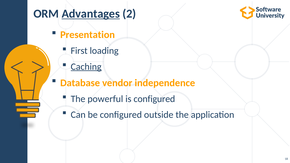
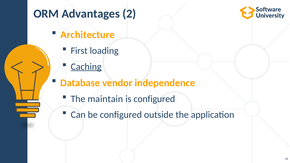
Advantages underline: present -> none (91, 14)
Presentation: Presentation -> Architecture (87, 35)
powerful: powerful -> maintain (105, 99)
